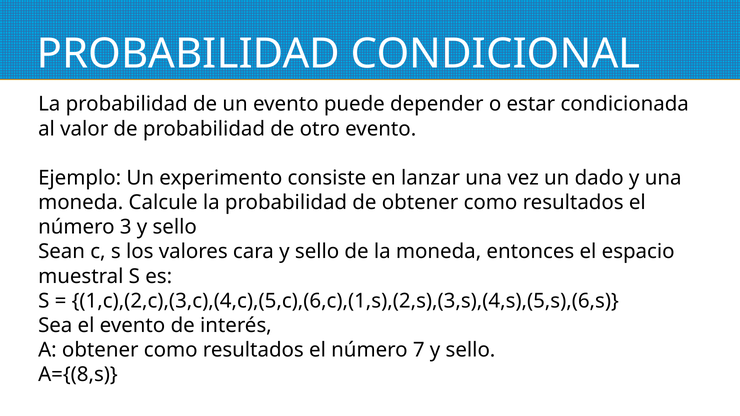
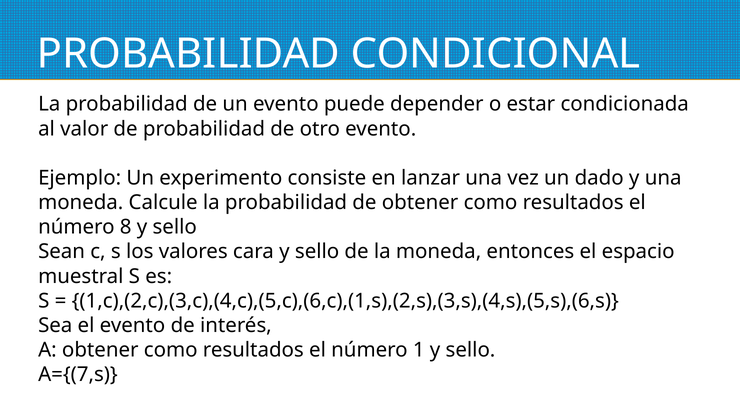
3: 3 -> 8 (126, 227)
7: 7 -> 1 (419, 350)
A={(8,s: A={(8,s -> A={(7,s (78, 375)
